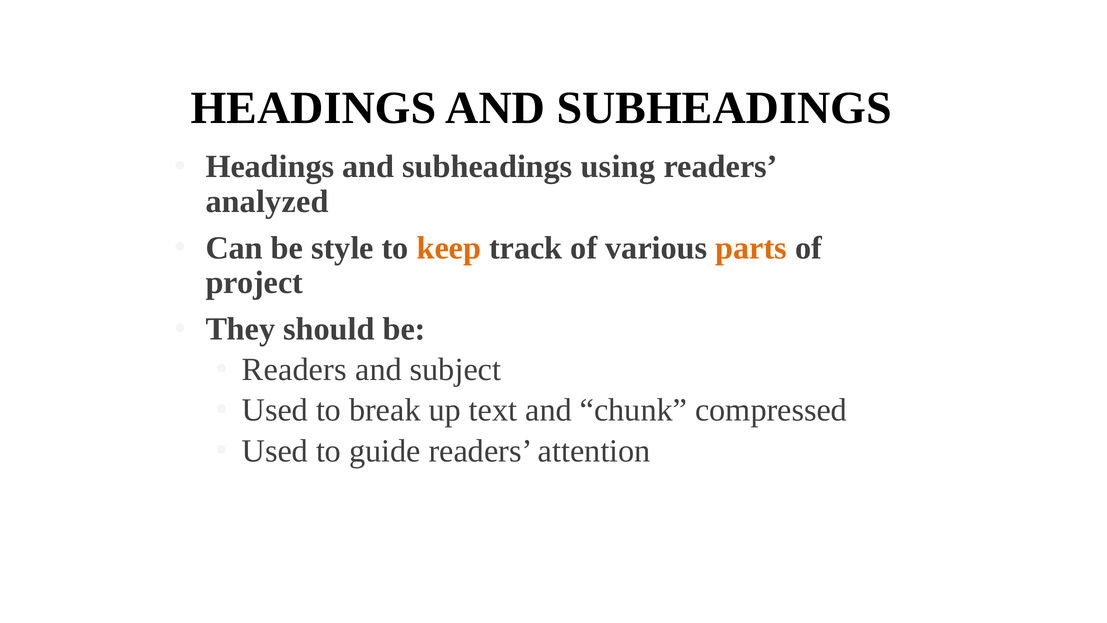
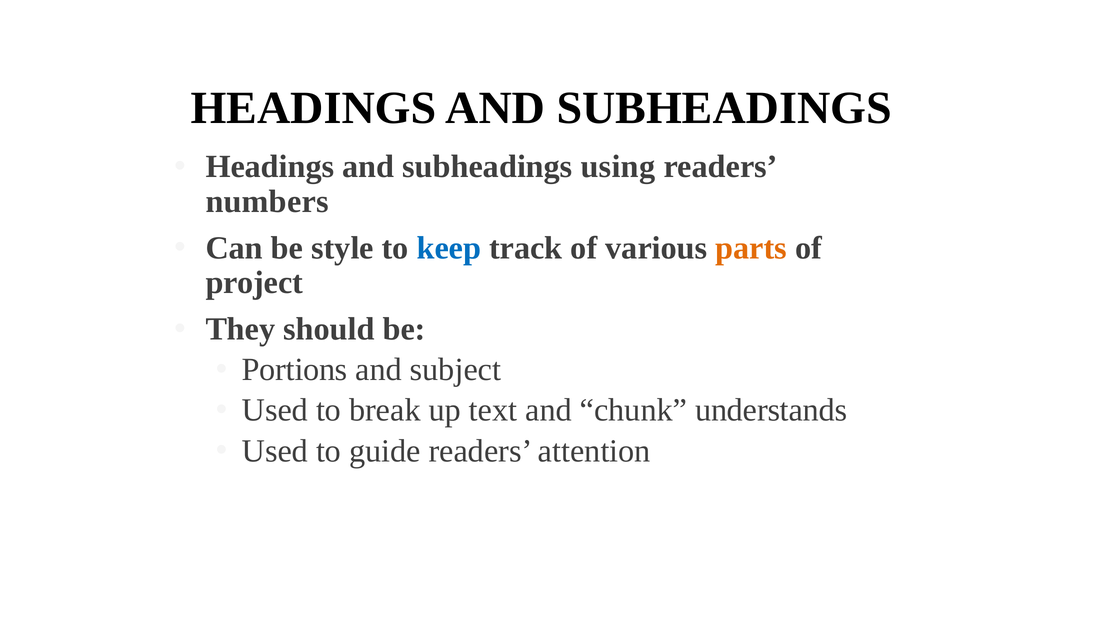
analyzed: analyzed -> numbers (267, 201)
keep colour: orange -> blue (449, 248)
Readers: Readers -> Portions (295, 370)
compressed: compressed -> understands (771, 410)
